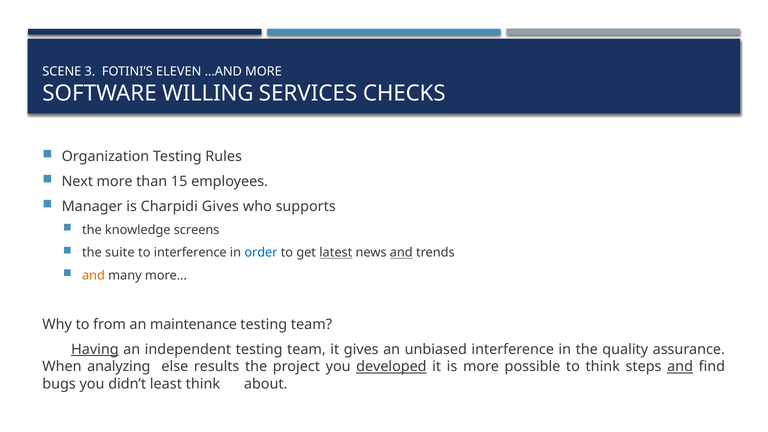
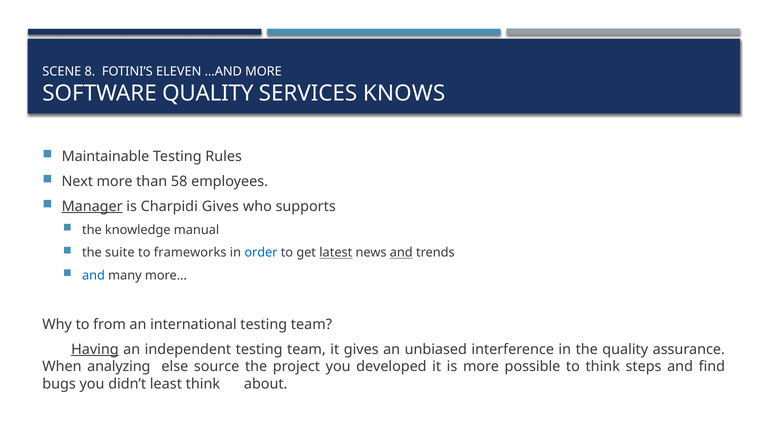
3: 3 -> 8 (90, 71)
SOFTWARE WILLING: WILLING -> QUALITY (208, 93)
CHECKS: CHECKS -> KNOWS (404, 93)
Organization: Organization -> Maintainable (105, 156)
15: 15 -> 58 (179, 181)
Manager underline: none -> present (92, 206)
screens: screens -> manual (197, 230)
to interference: interference -> frameworks (190, 253)
and colour: orange -> blue (93, 275)
maintenance: maintenance -> international (193, 324)
results: results -> source (217, 367)
developed underline: present -> none (391, 367)
and underline: present -> none (680, 367)
